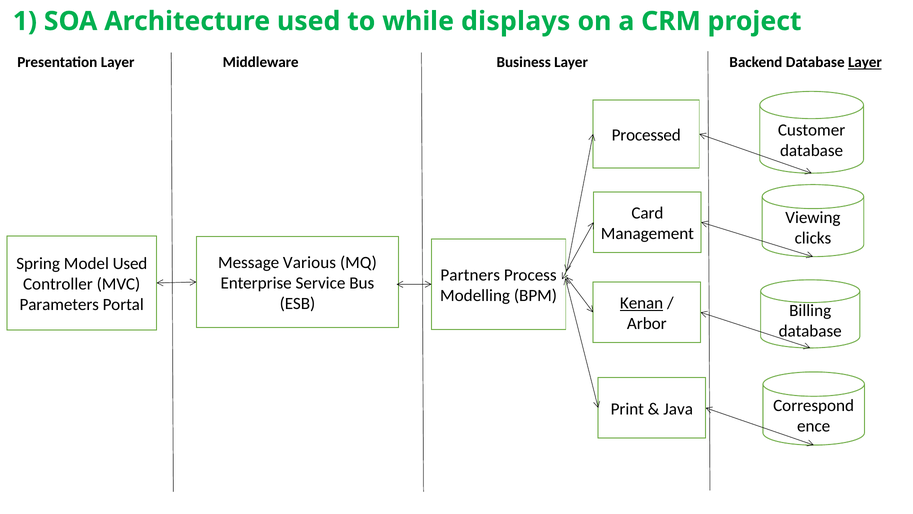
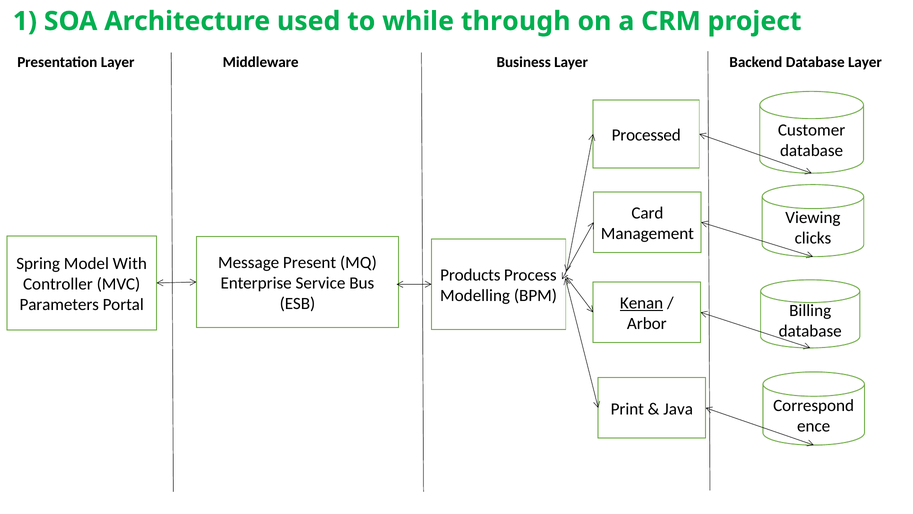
displays: displays -> through (516, 21)
Layer underline: present -> none (865, 62)
Various: Various -> Present (310, 262)
Model Used: Used -> With (130, 263)
Partners: Partners -> Products (470, 275)
